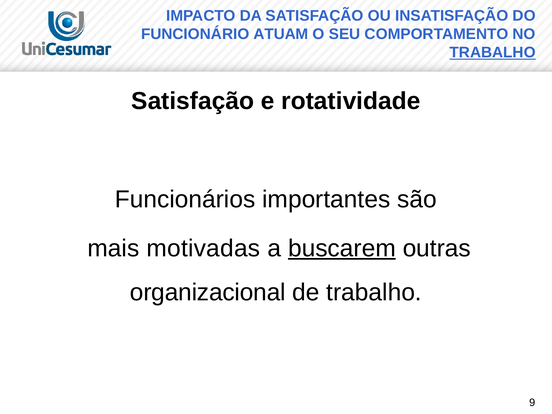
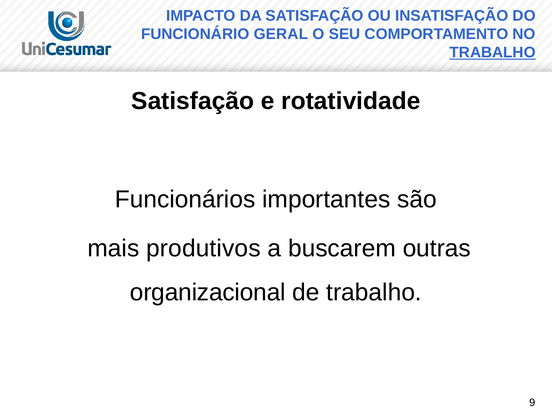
ATUAM: ATUAM -> GERAL (281, 34)
motivadas: motivadas -> produtivos (203, 248)
buscarem underline: present -> none (342, 248)
